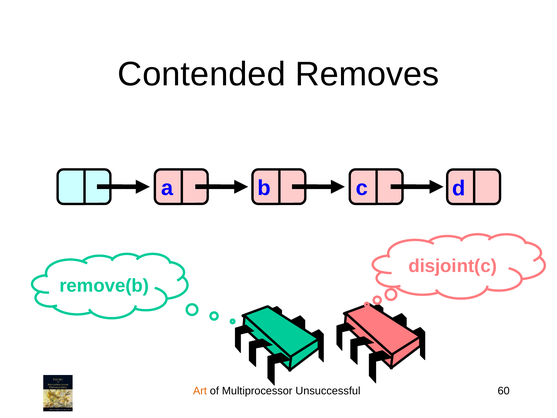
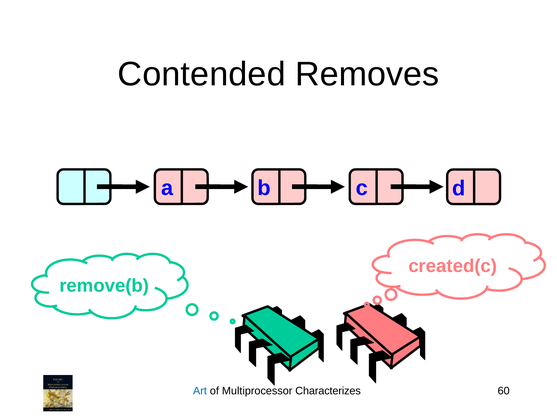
disjoint(c: disjoint(c -> created(c (453, 266)
Art colour: orange -> blue (200, 391)
Unsuccessful: Unsuccessful -> Characterizes (328, 391)
